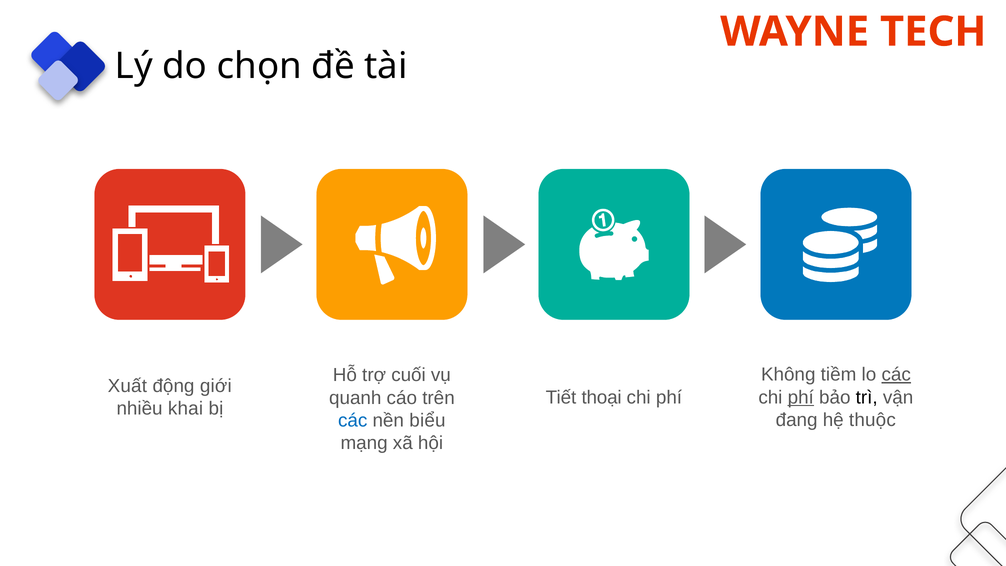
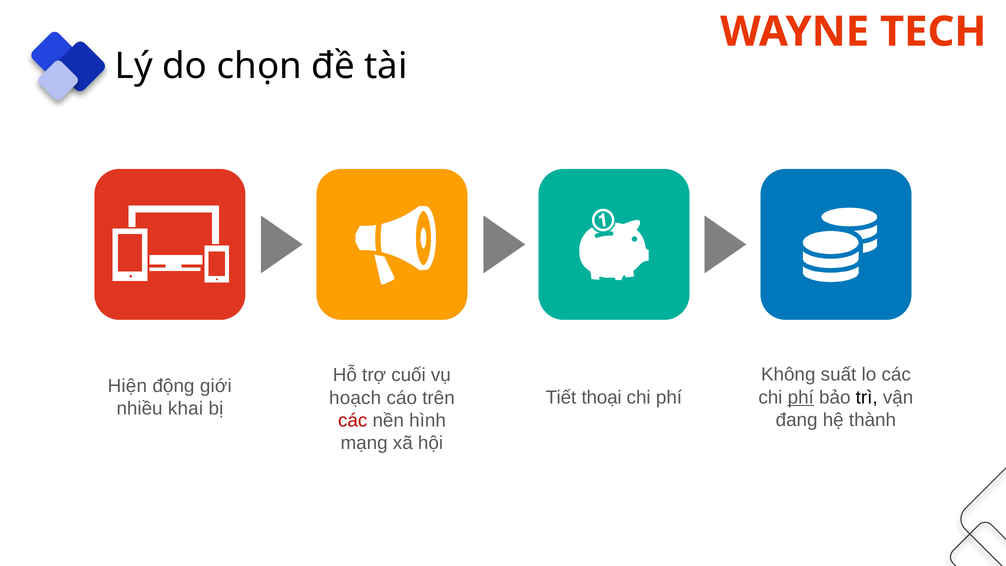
tiềm: tiềm -> suất (839, 375)
các underline: present -> none (896, 375)
Xuất: Xuất -> Hiện (127, 386)
quanh: quanh -> hoạch (355, 398)
thuộc: thuộc -> thành (873, 420)
các colour: blue -> red (353, 420)
biểu: biểu -> hình (428, 420)
